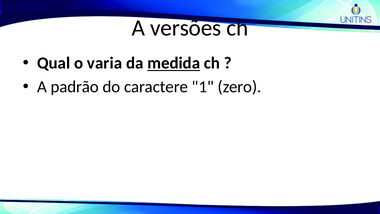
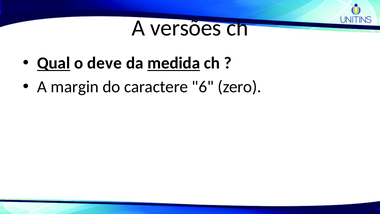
Qual underline: none -> present (54, 63)
varia: varia -> deve (104, 63)
padrão: padrão -> margin (75, 87)
1: 1 -> 6 (203, 87)
